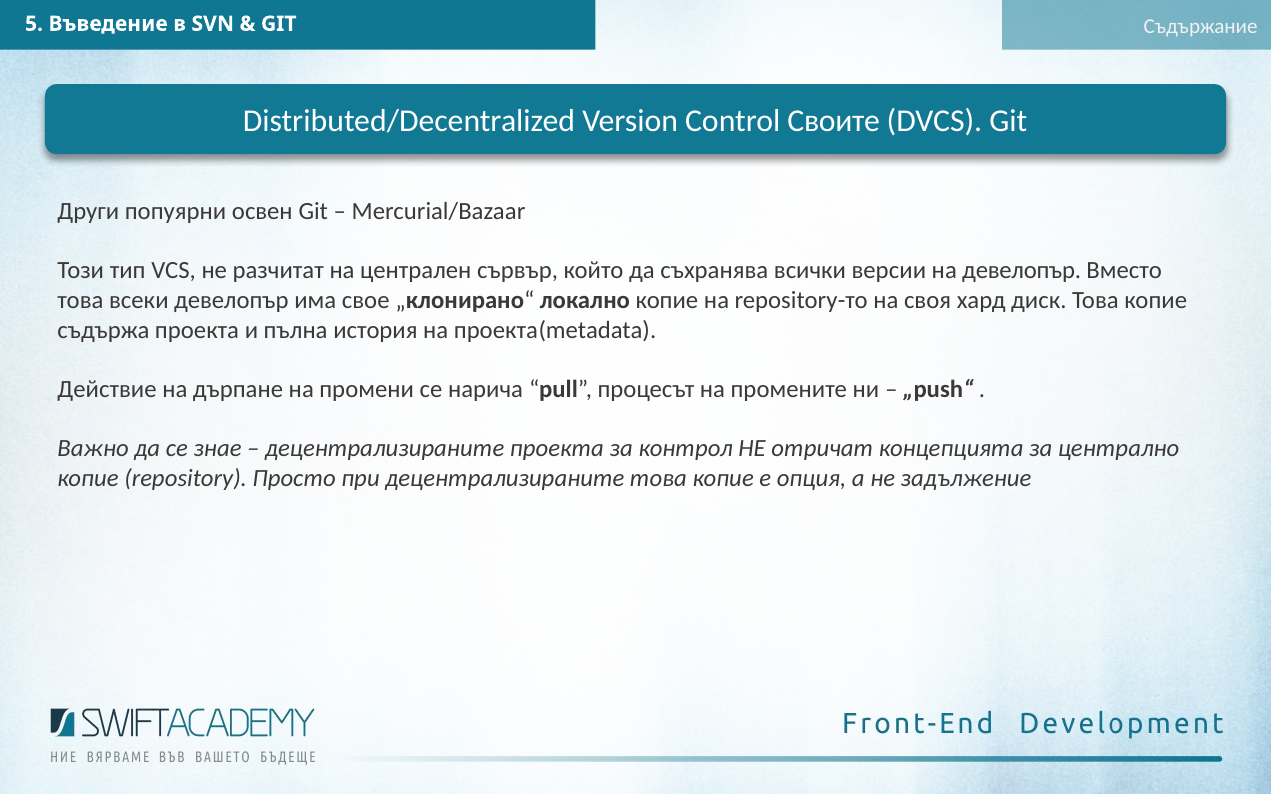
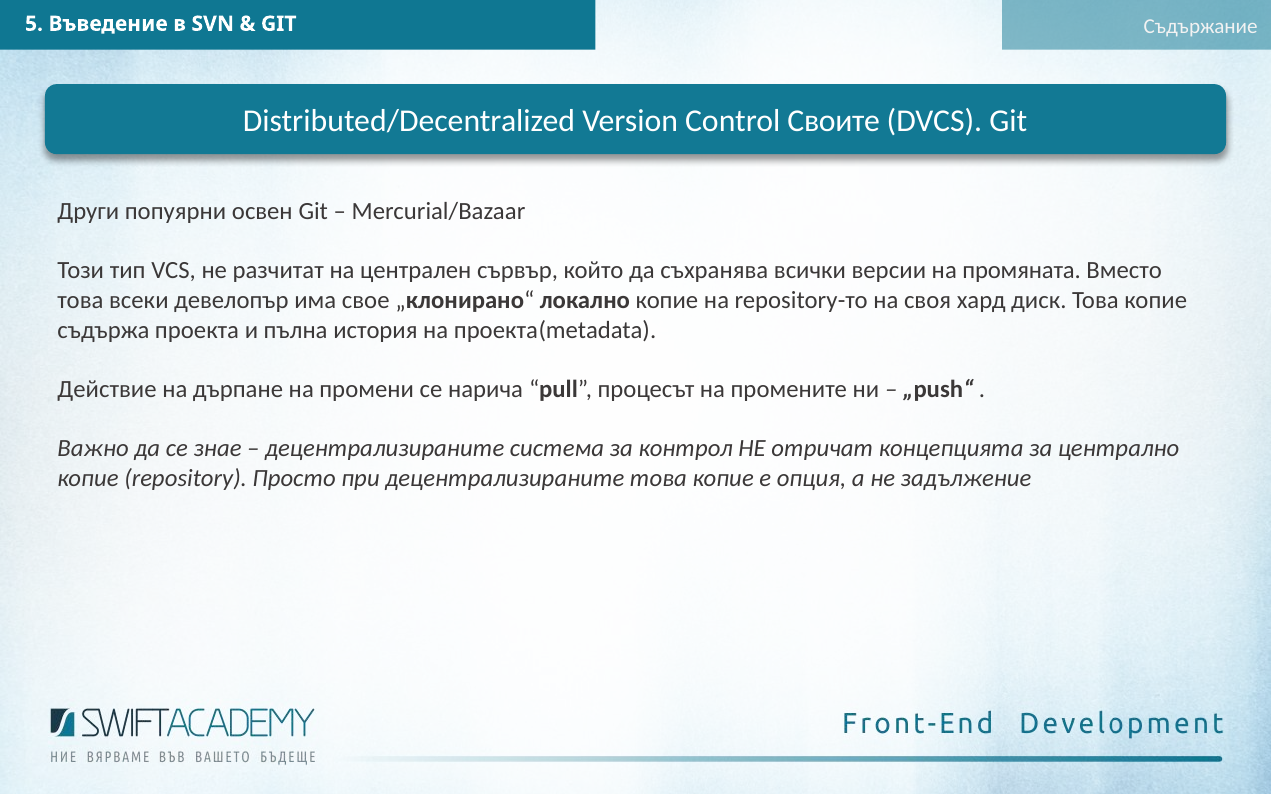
на девелопър: девелопър -> промяната (1022, 271)
децентрализираните проекта: проекта -> система (557, 449)
